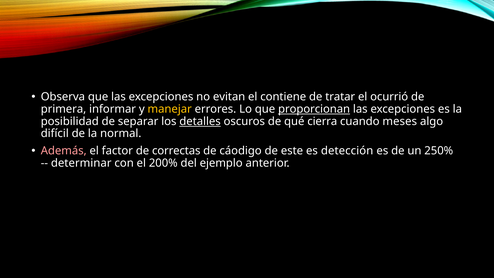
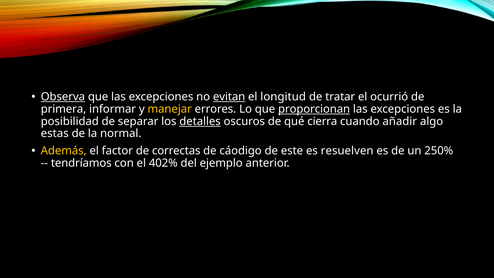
Observa underline: none -> present (63, 97)
evitan underline: none -> present (229, 97)
contiene: contiene -> longitud (283, 97)
meses: meses -> añadir (400, 121)
difícil: difícil -> estas (55, 133)
Además colour: pink -> yellow (64, 151)
detección: detección -> resuelven (347, 151)
determinar: determinar -> tendríamos (81, 163)
200%: 200% -> 402% (163, 163)
